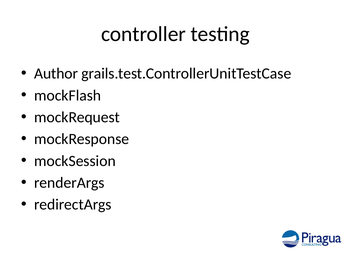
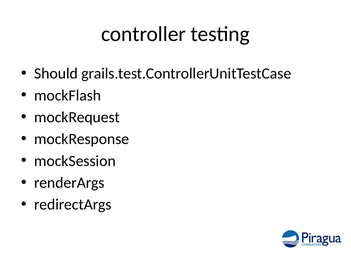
Author: Author -> Should (56, 74)
